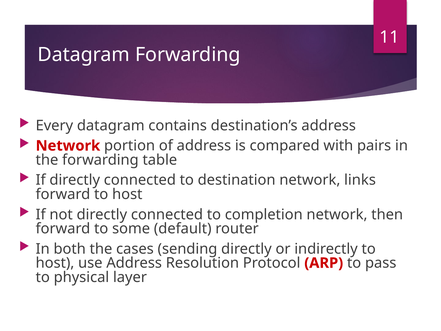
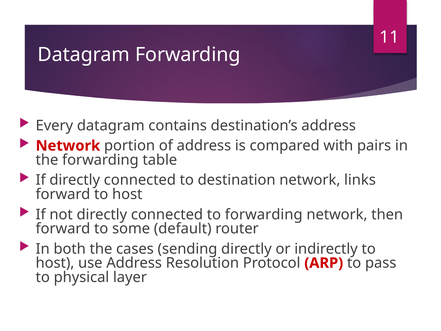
to completion: completion -> forwarding (264, 214)
